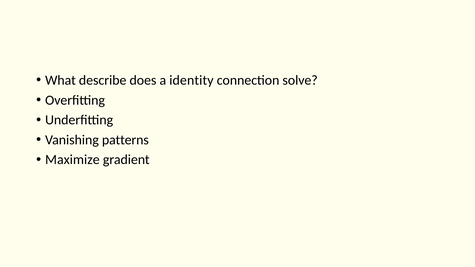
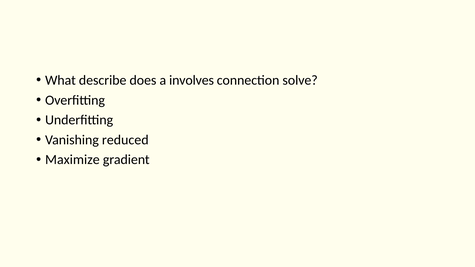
identity: identity -> involves (192, 80)
patterns: patterns -> reduced (125, 140)
